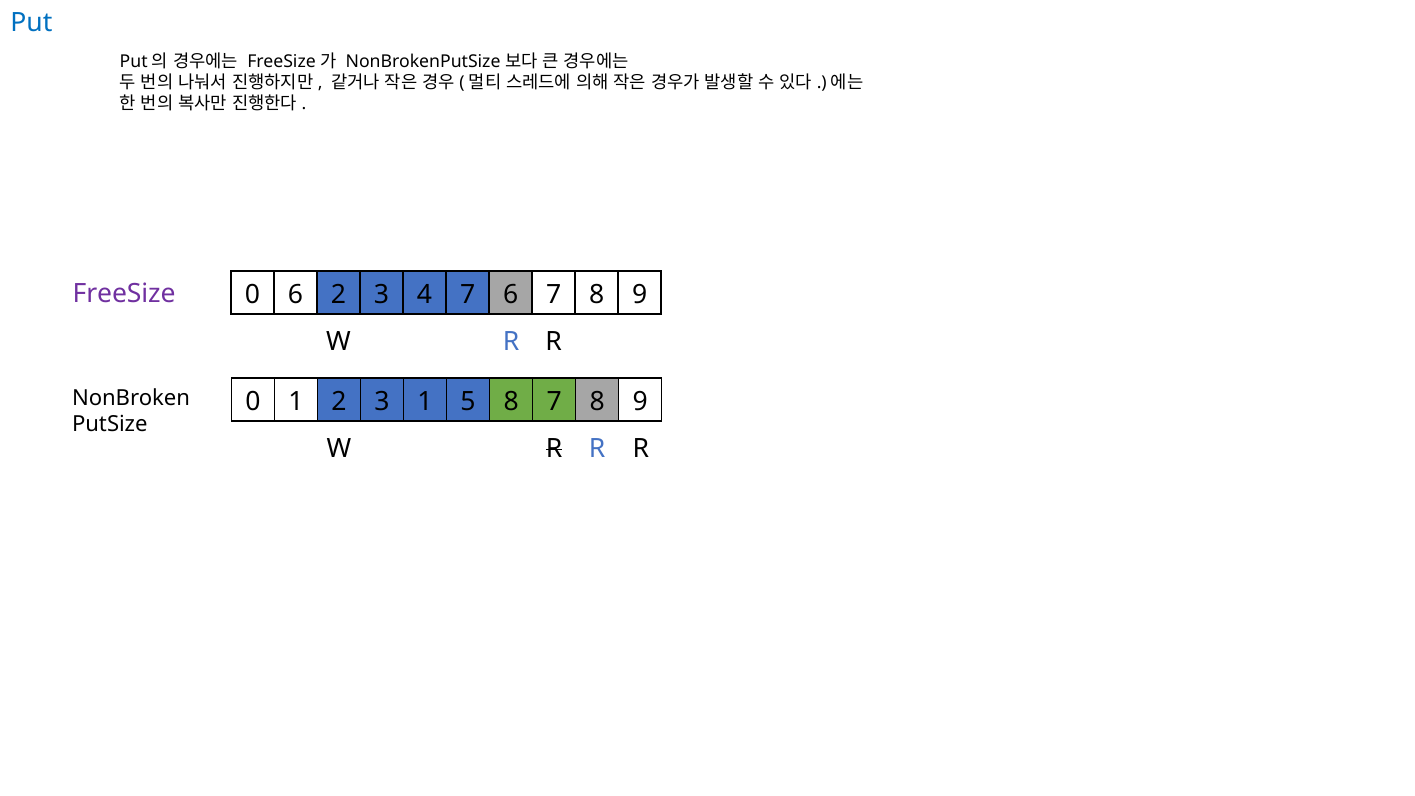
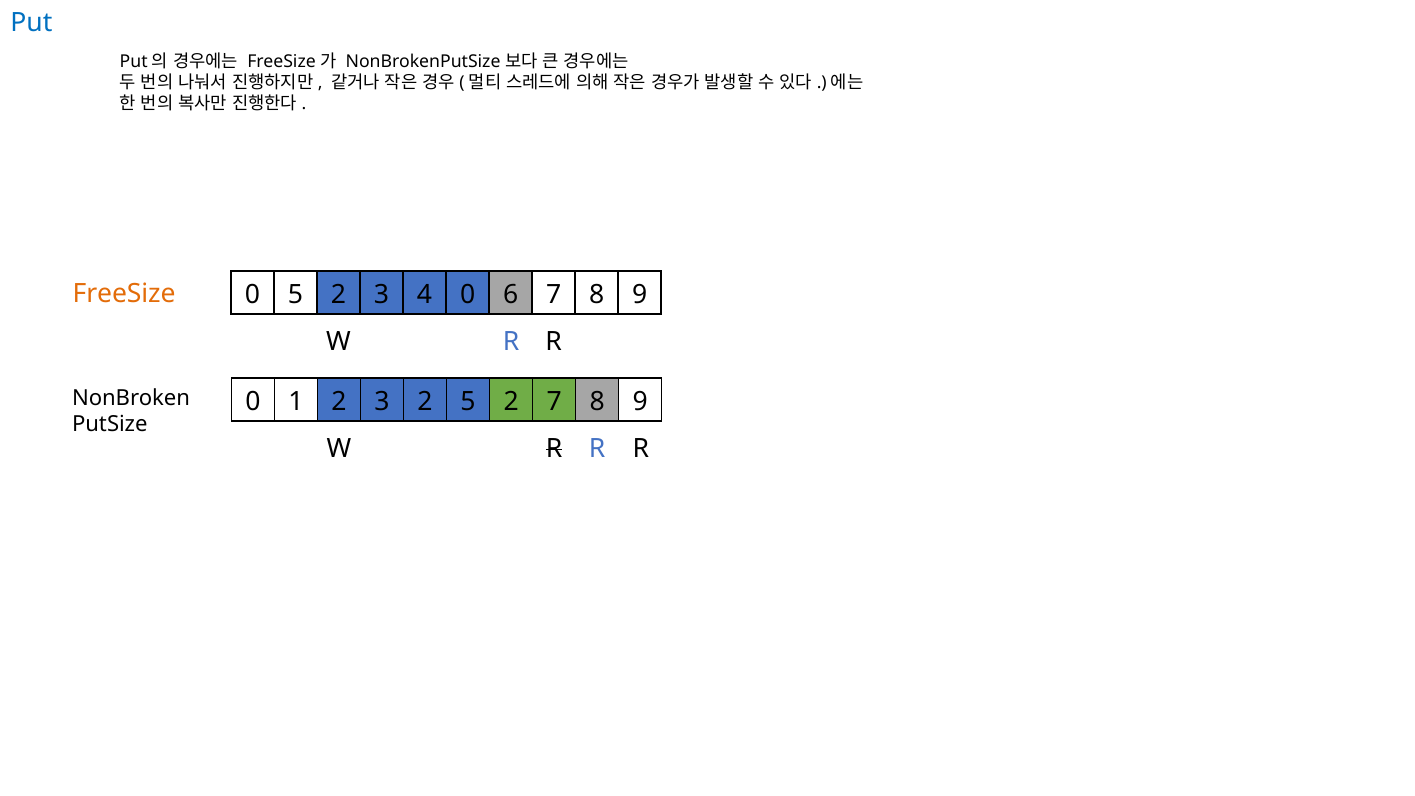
FreeSize colour: purple -> orange (124, 294)
0 6: 6 -> 5 (295, 294)
4 7: 7 -> 0 (468, 294)
3 1: 1 -> 2 (425, 401)
8: 8 -> 2 (511, 401)
